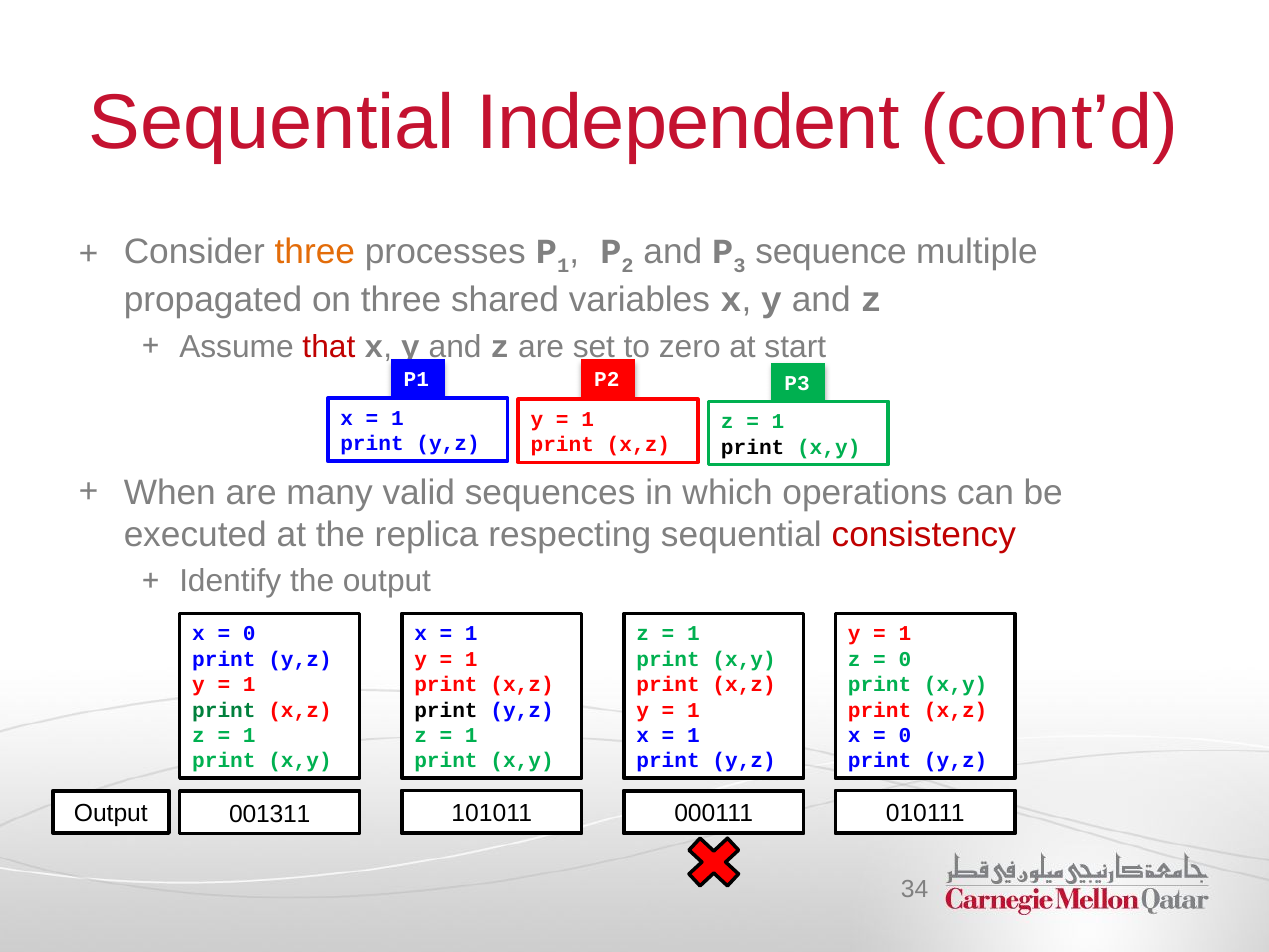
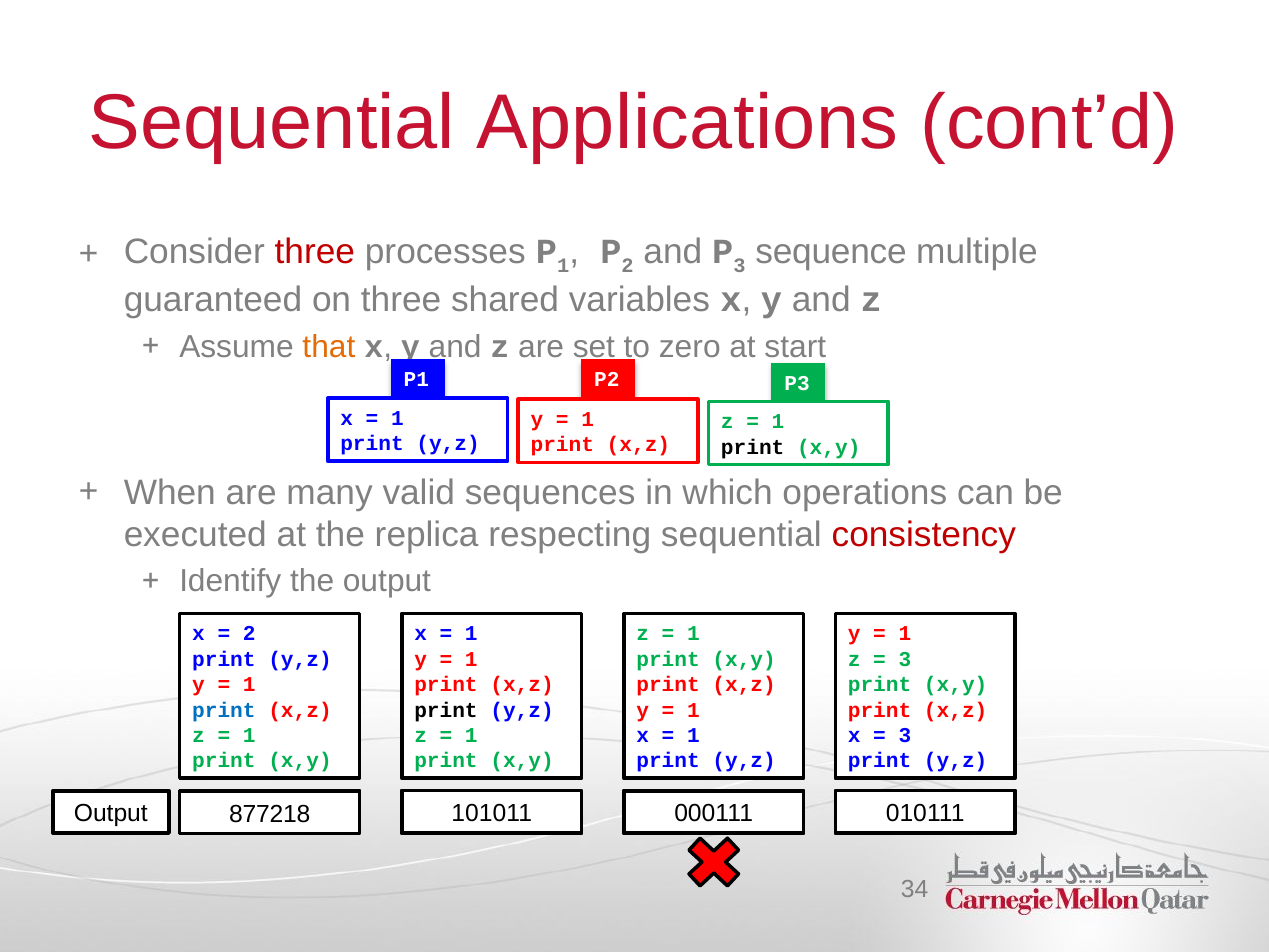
Independent: Independent -> Applications (687, 123)
three colour: orange -> red (315, 252)
propagated: propagated -> guaranteed (213, 300)
that colour: red -> orange (329, 346)
0: 0 -> 2 (249, 634)
0: 0 -> 3 (905, 659)
print colour: green -> blue (224, 710)
0: 0 -> 3 (905, 735)
001311: 001311 -> 877218 (270, 814)
